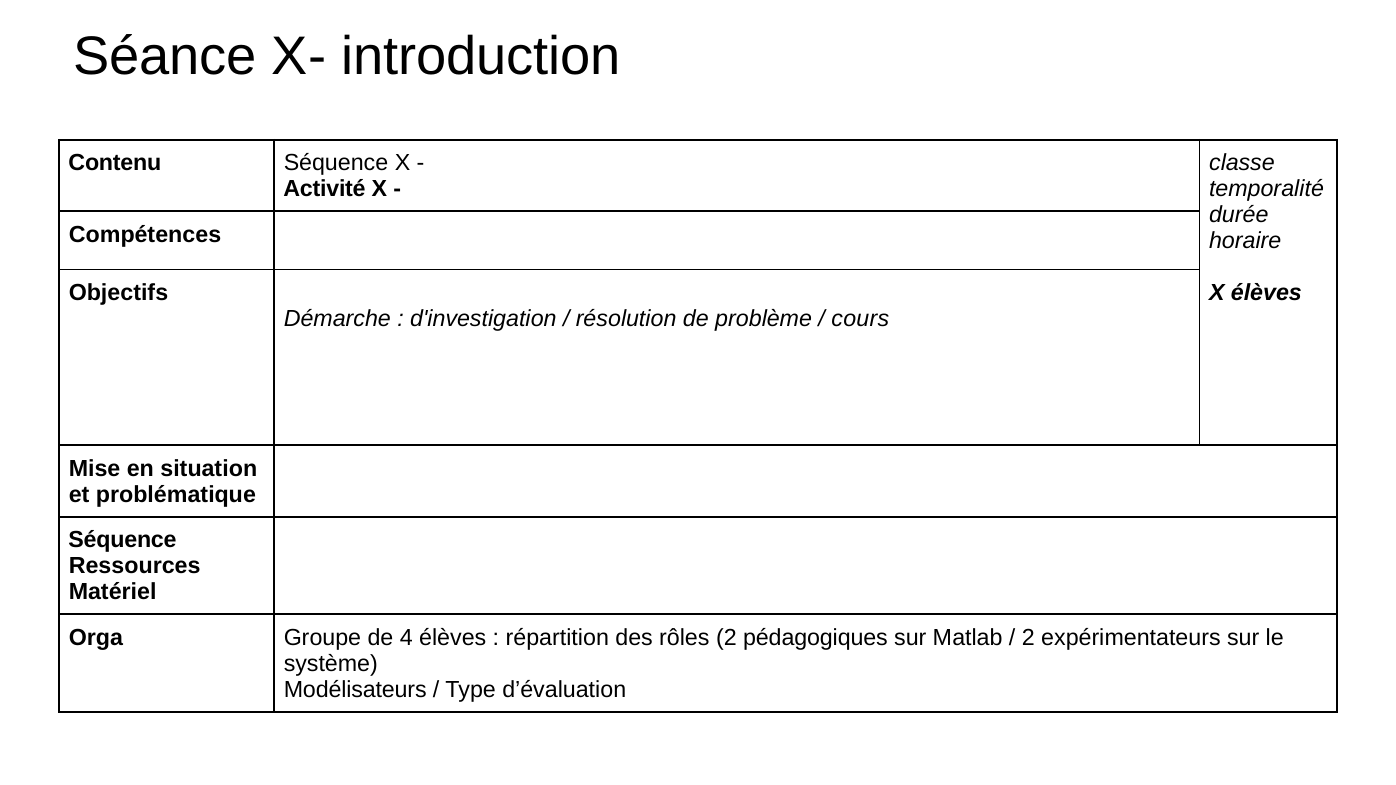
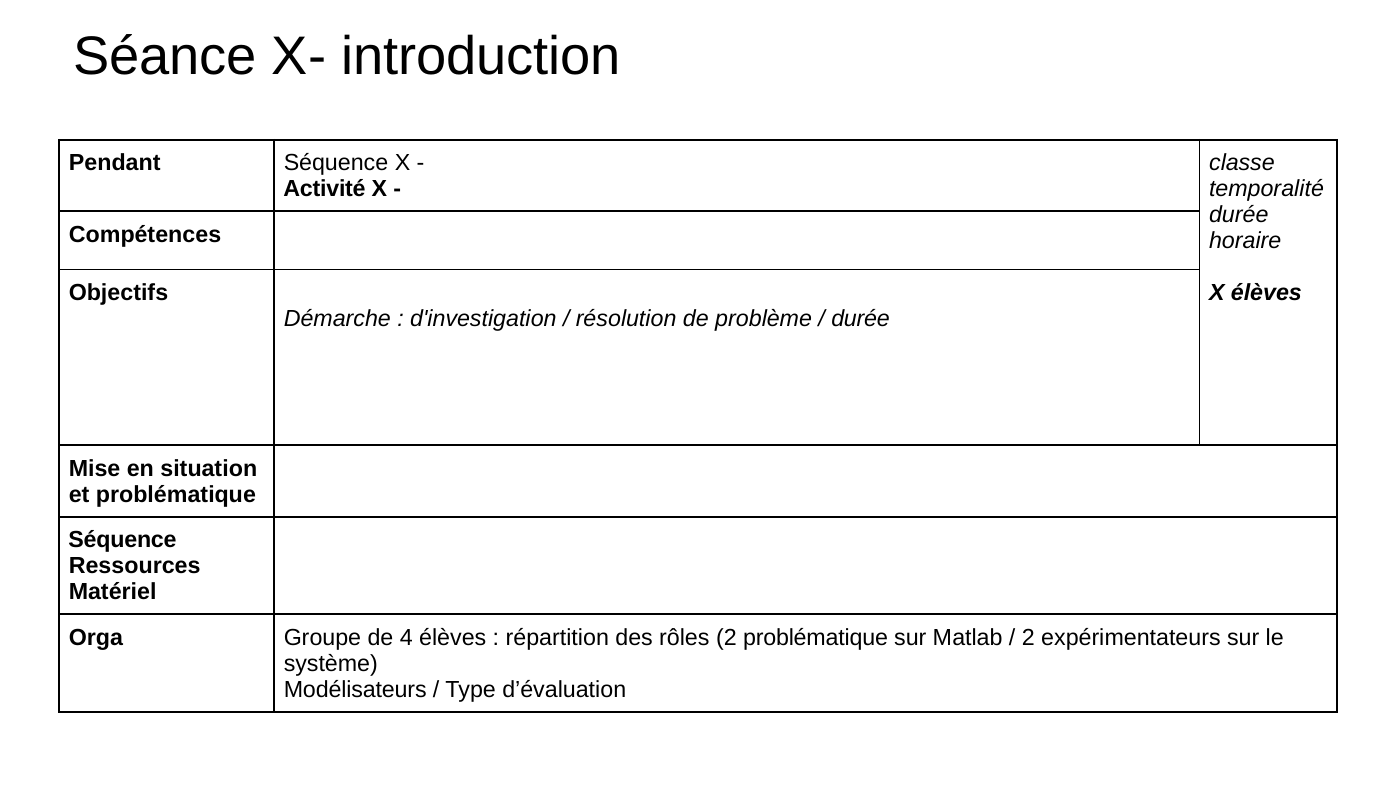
Contenu: Contenu -> Pendant (115, 163)
cours: cours -> durée (861, 319)
2 pédagogiques: pédagogiques -> problématique (816, 638)
